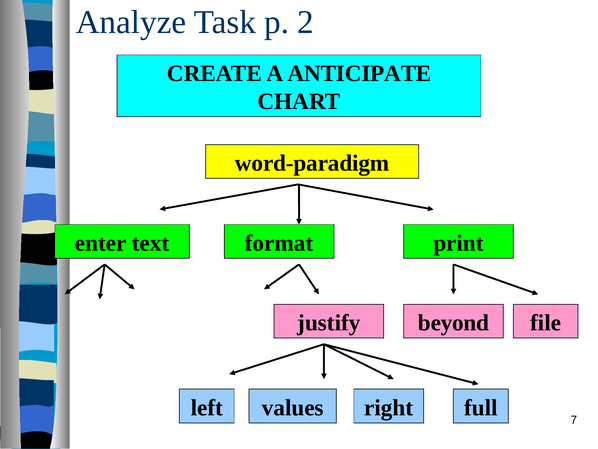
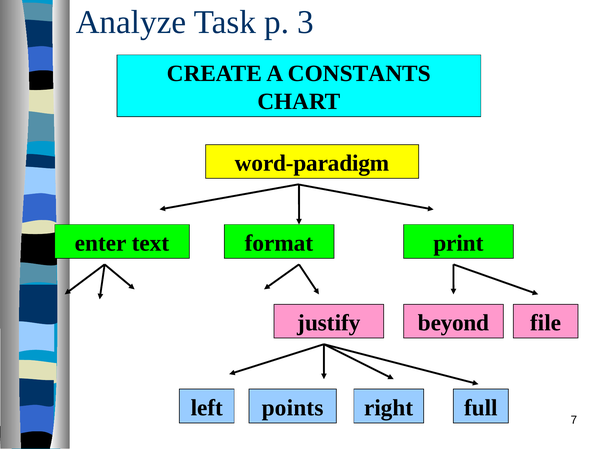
2: 2 -> 3 (306, 22)
ANTICIPATE: ANTICIPATE -> CONSTANTS (359, 73)
values: values -> points (293, 407)
